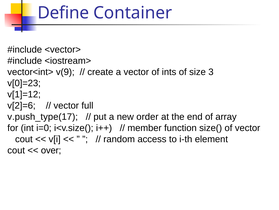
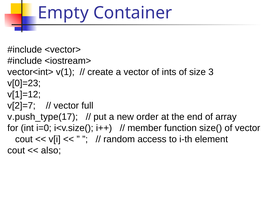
Define: Define -> Empty (63, 13)
v(9: v(9 -> v(1 (65, 72)
v[2]=6: v[2]=6 -> v[2]=7 (21, 105)
over: over -> also (51, 150)
